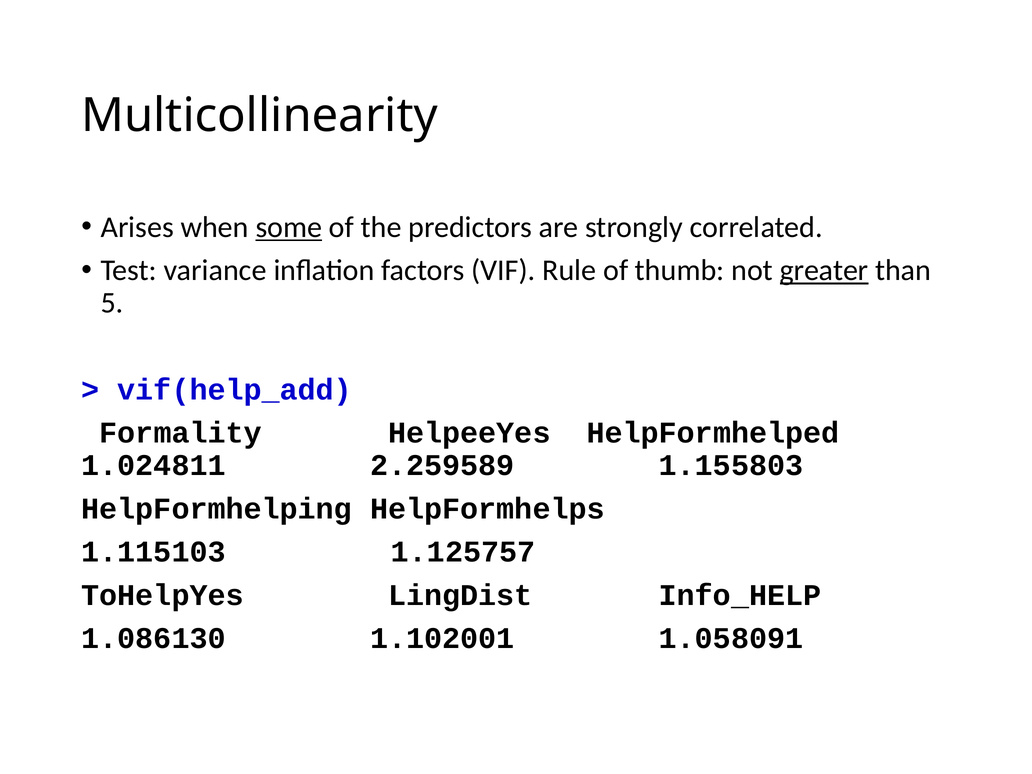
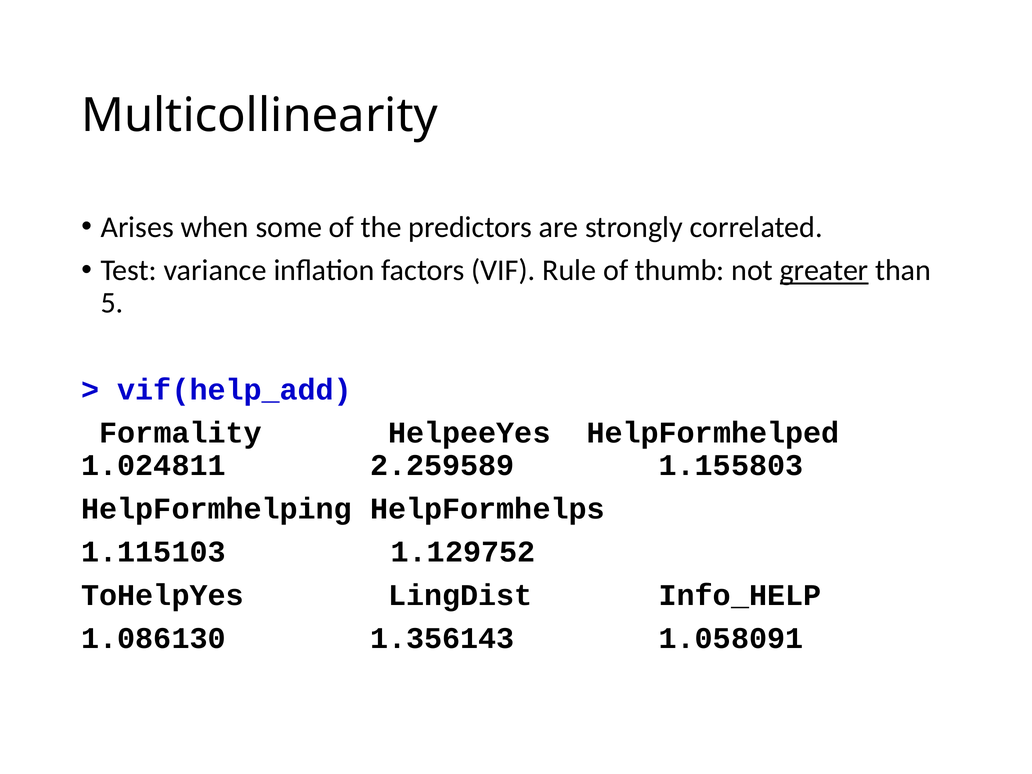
some underline: present -> none (289, 227)
1.125757: 1.125757 -> 1.129752 (463, 552)
1.102001: 1.102001 -> 1.356143 (442, 638)
